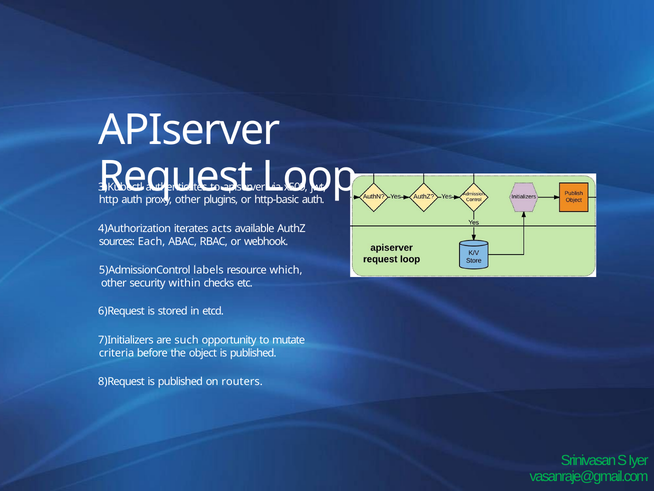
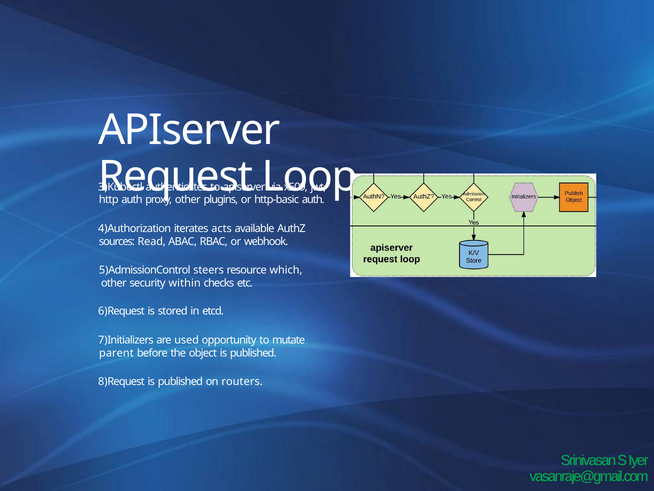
Each: Each -> Read (152, 241)
labels: labels -> steers (209, 270)
such: such -> used (187, 340)
criteria: criteria -> parent (116, 353)
